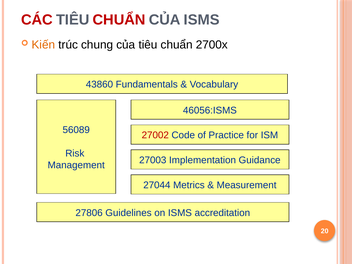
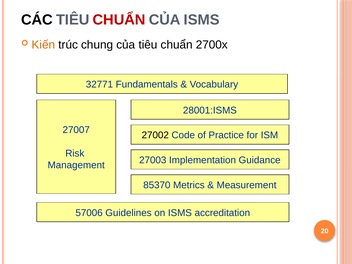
CÁC colour: red -> black (37, 20)
43860: 43860 -> 32771 (99, 85)
46056:ISMS: 46056:ISMS -> 28001:ISMS (210, 110)
56089: 56089 -> 27007 (76, 130)
27002 colour: red -> black (155, 135)
27044: 27044 -> 85370 (157, 185)
27806: 27806 -> 57006 (89, 213)
